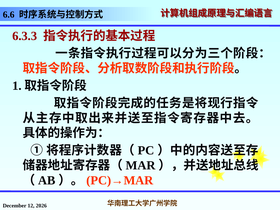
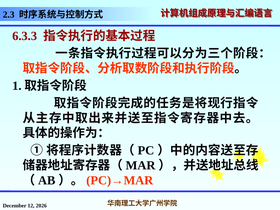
6.6: 6.6 -> 2.3 (9, 15)
